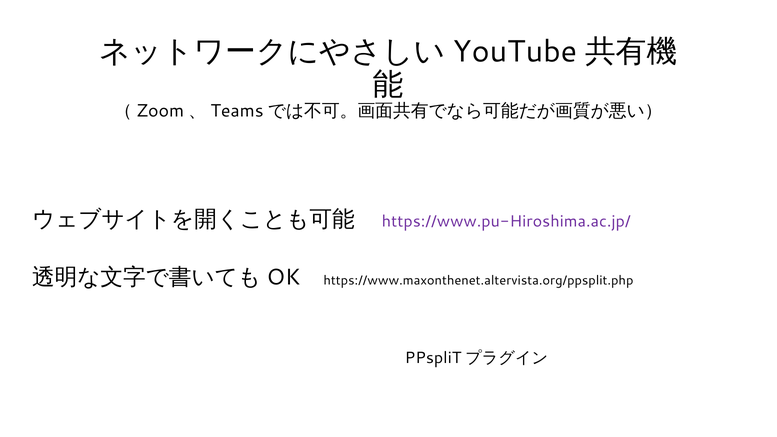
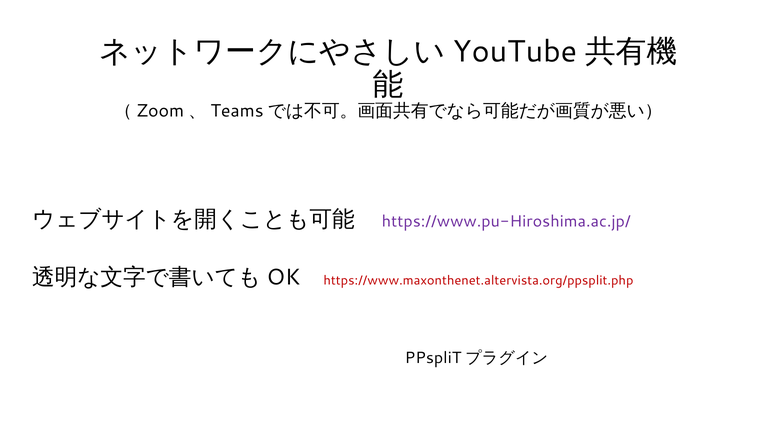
https://www.maxonthenet.altervista.org/ppsplit.php colour: black -> red (478, 281)
